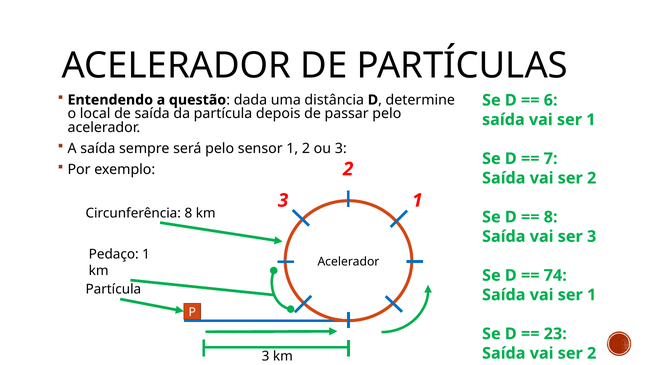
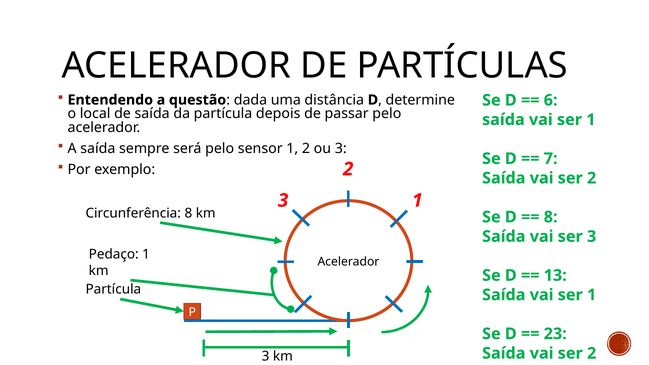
74: 74 -> 13 (555, 275)
